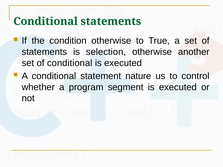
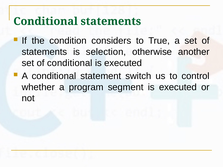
condition otherwise: otherwise -> considers (111, 41)
nature: nature -> switch (138, 76)
